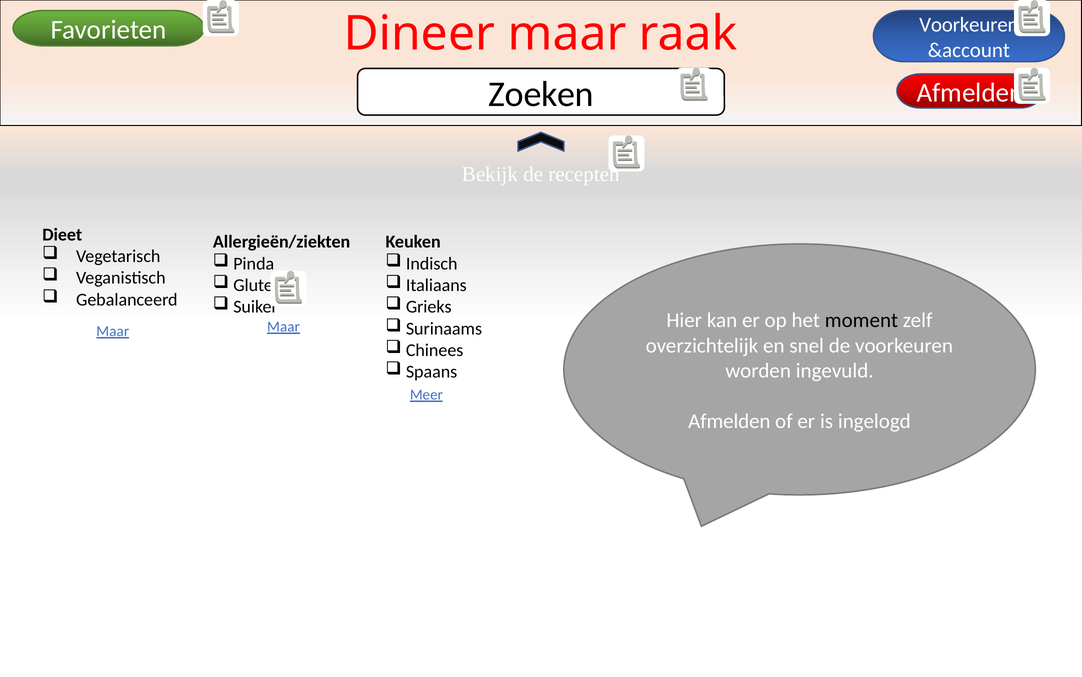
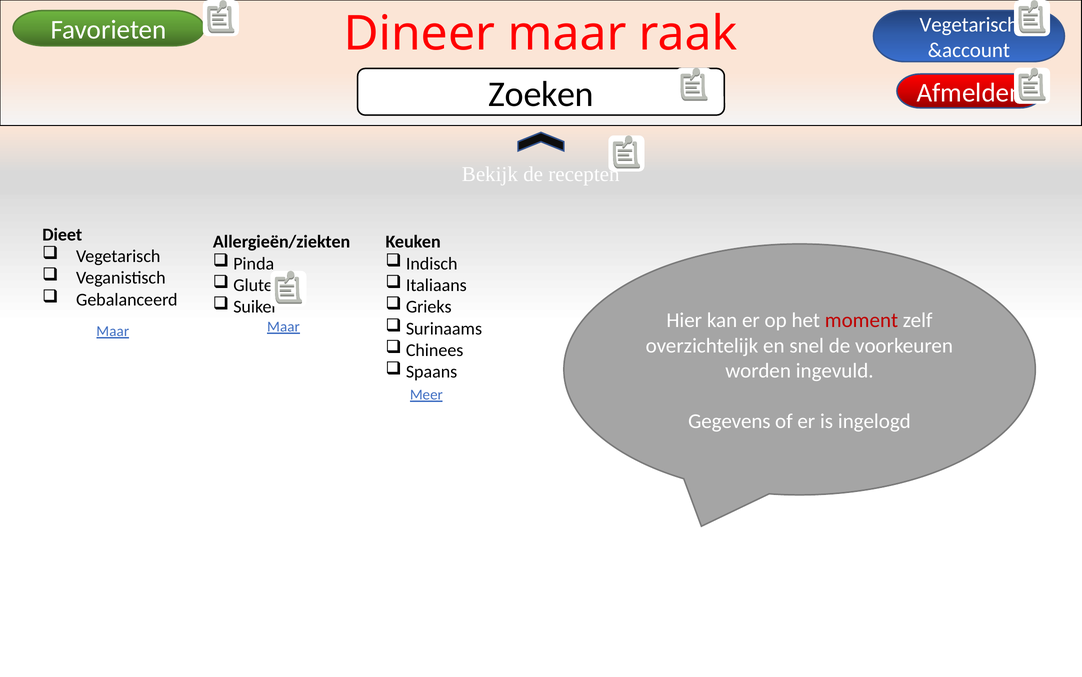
Voorkeuren: Voorkeuren -> Vegetarisch (969, 25)
moment colour: black -> red (861, 320)
Afmelden: Afmelden -> Gegevens (729, 421)
